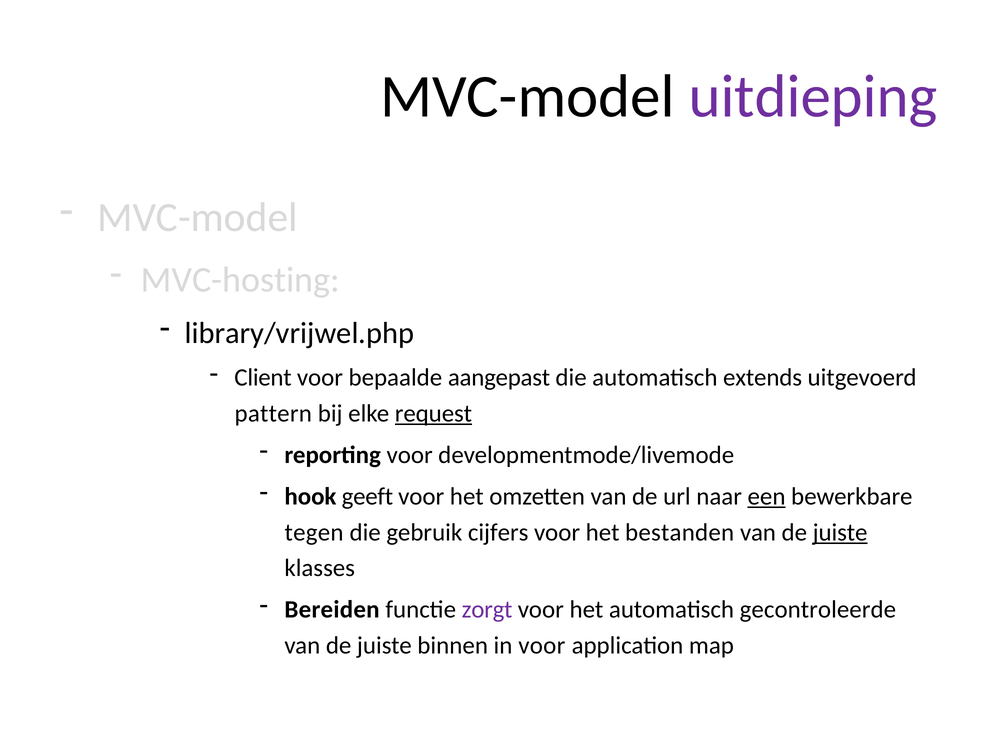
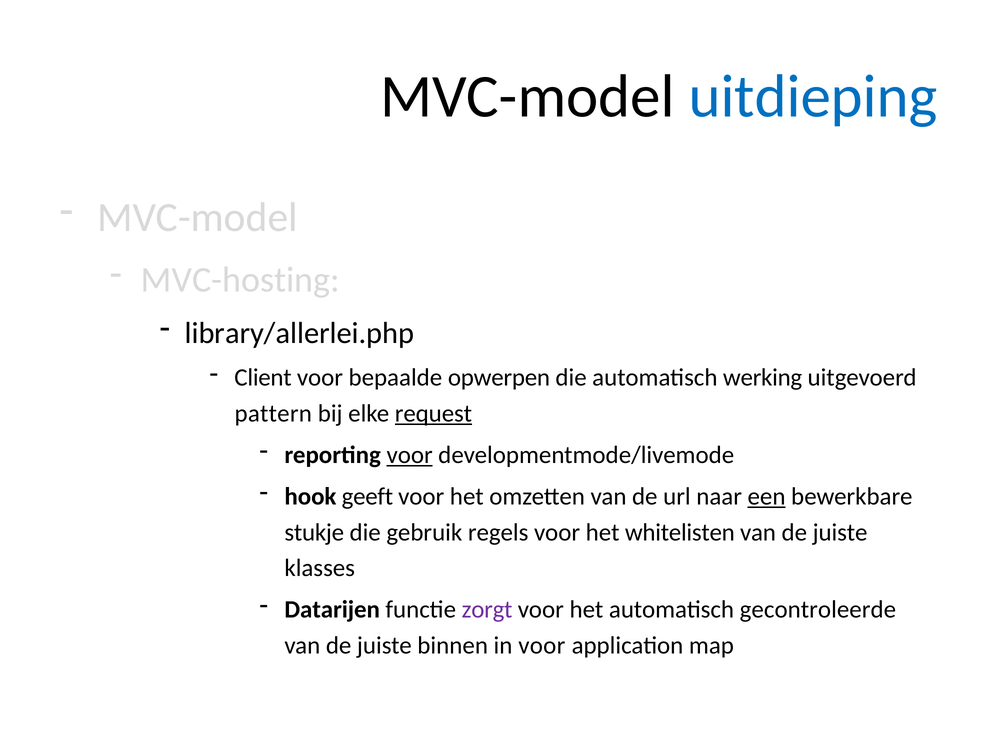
uitdieping colour: purple -> blue (813, 97)
library/vrijwel.php: library/vrijwel.php -> library/allerlei.php (299, 334)
aangepast: aangepast -> opwerpen (499, 378)
extends: extends -> werking (763, 378)
voor underline: none -> present (410, 455)
tegen: tegen -> stukje (314, 533)
cijfers: cijfers -> regels (498, 533)
bestanden: bestanden -> whitelisten (680, 533)
juiste underline: present -> none (840, 533)
Bereiden: Bereiden -> Datarijen (332, 610)
